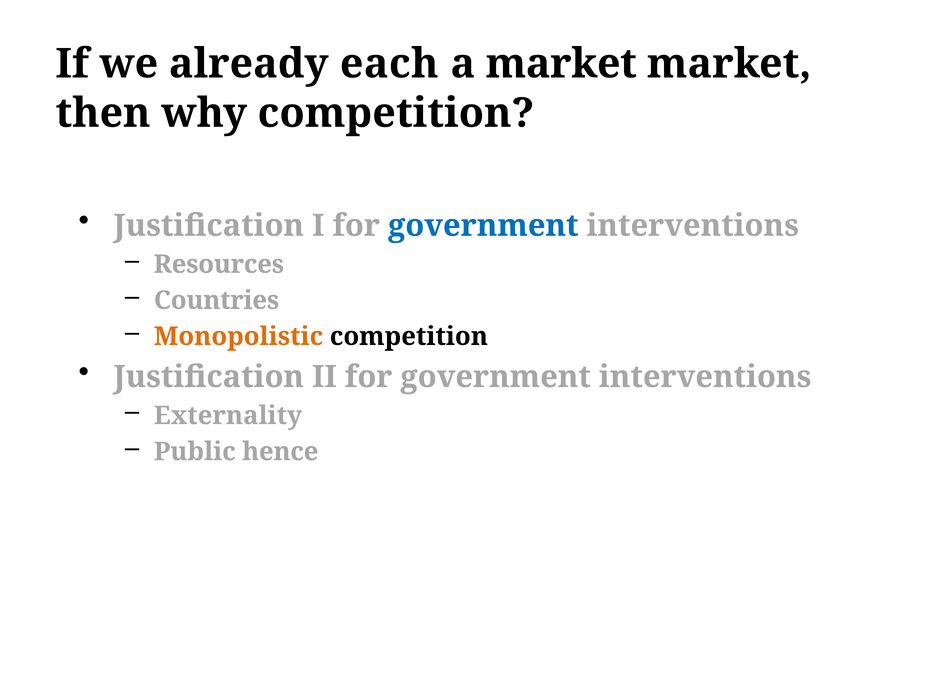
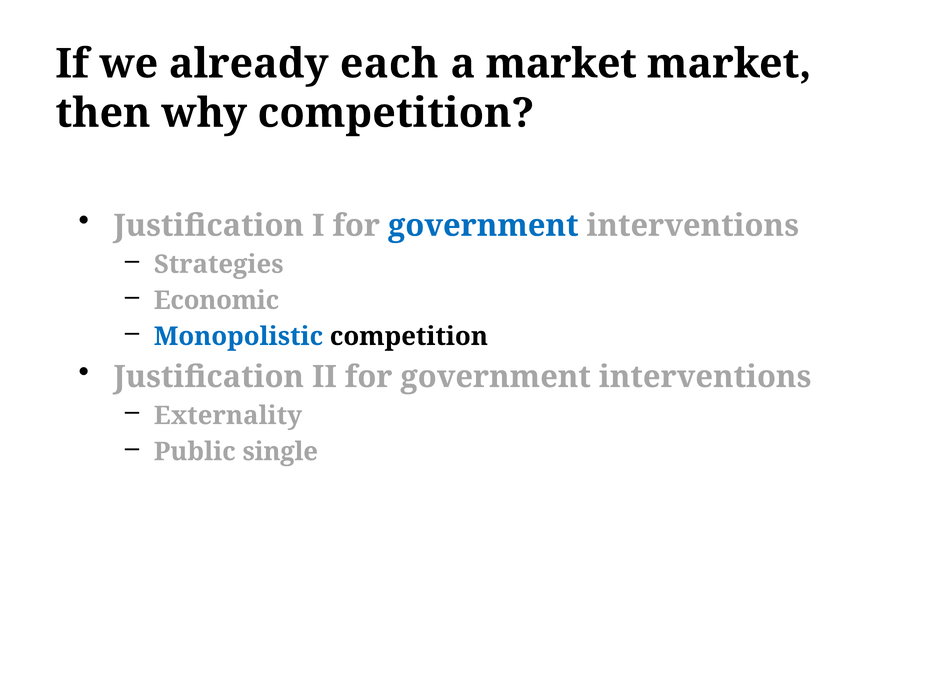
Resources: Resources -> Strategies (219, 265)
Countries: Countries -> Economic (217, 301)
Monopolistic colour: orange -> blue (239, 337)
hence: hence -> single (280, 452)
